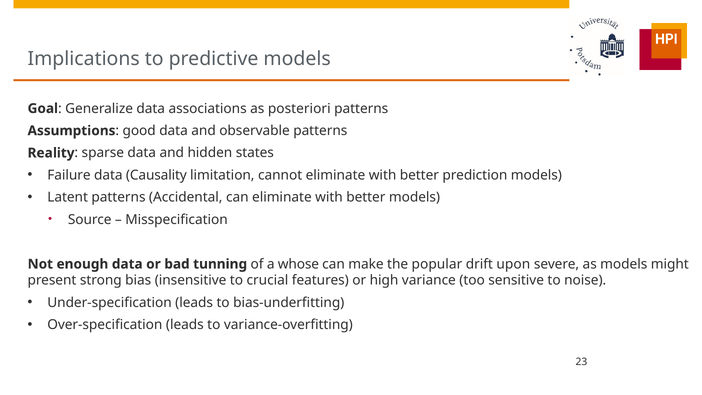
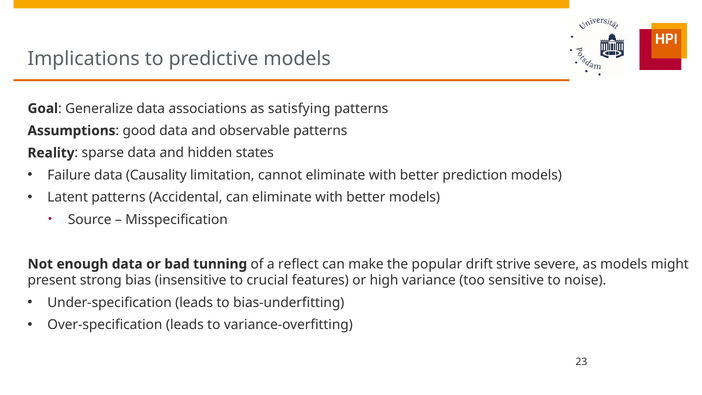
posteriori: posteriori -> satisfying (299, 108)
whose: whose -> reflect (298, 264)
upon: upon -> strive (513, 264)
